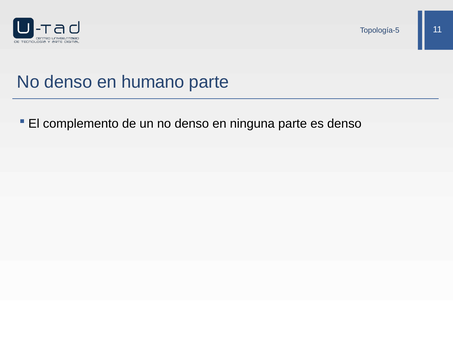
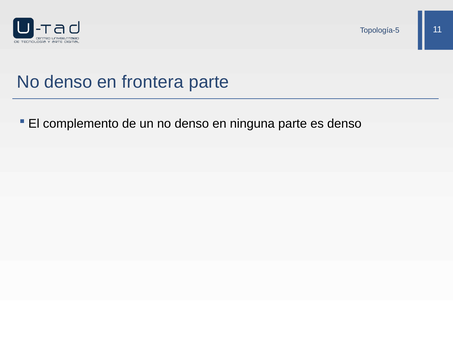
humano: humano -> frontera (153, 82)
